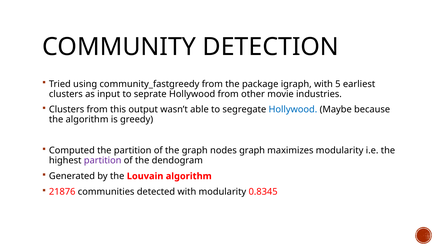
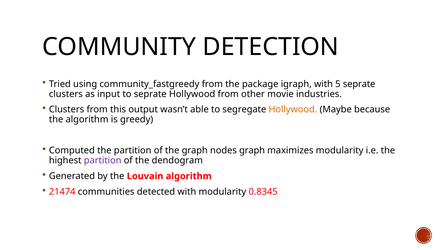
5 earliest: earliest -> seprate (359, 84)
Hollywood colour: blue -> orange (293, 109)
21876: 21876 -> 21474 (62, 192)
